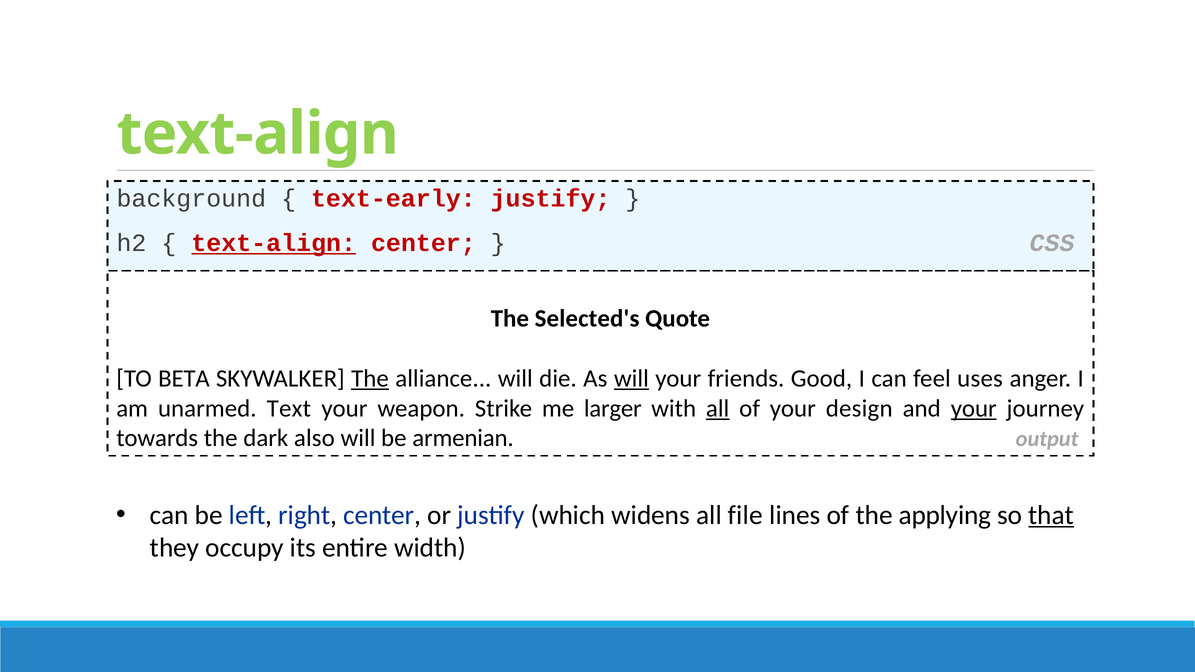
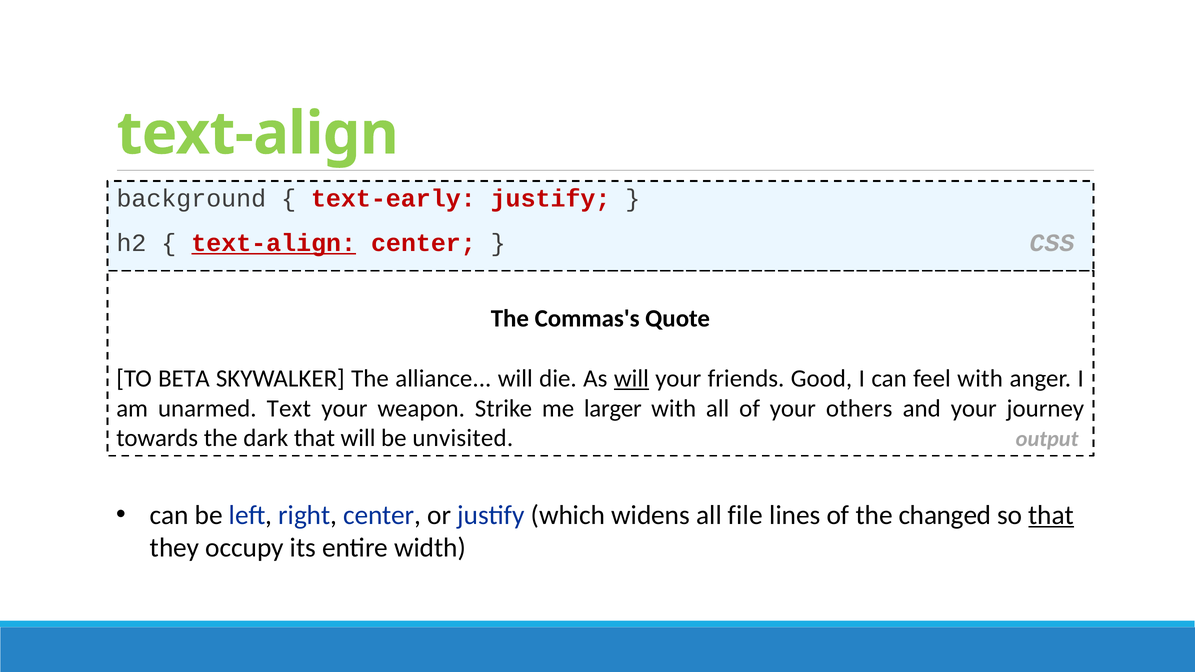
Selected's: Selected's -> Commas's (587, 319)
The underline: present -> none (370, 379)
feel uses: uses -> with (980, 379)
all underline: present -> none (718, 408)
design: design -> others (859, 408)
your underline: present -> none (974, 408)
dark also: also -> that (315, 438)
armenian: armenian -> unvisited (463, 438)
applying: applying -> changed (945, 515)
